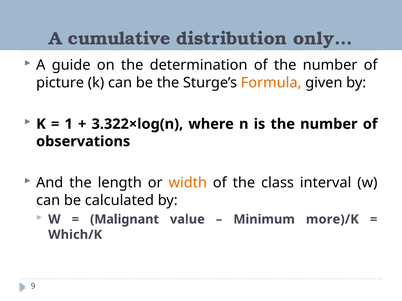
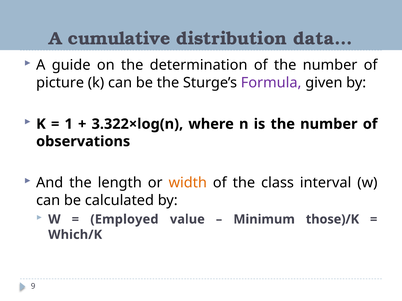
only…: only… -> data… (323, 39)
Formula colour: orange -> purple (271, 83)
Malignant: Malignant -> Employed (124, 220)
more)/K: more)/K -> those)/K (332, 220)
